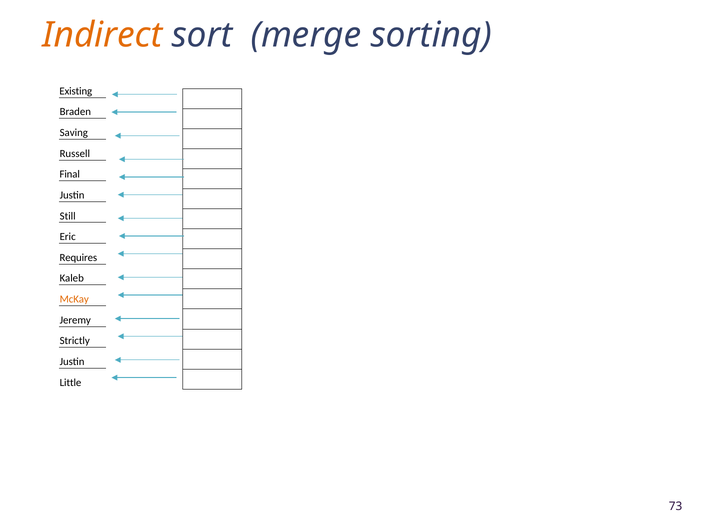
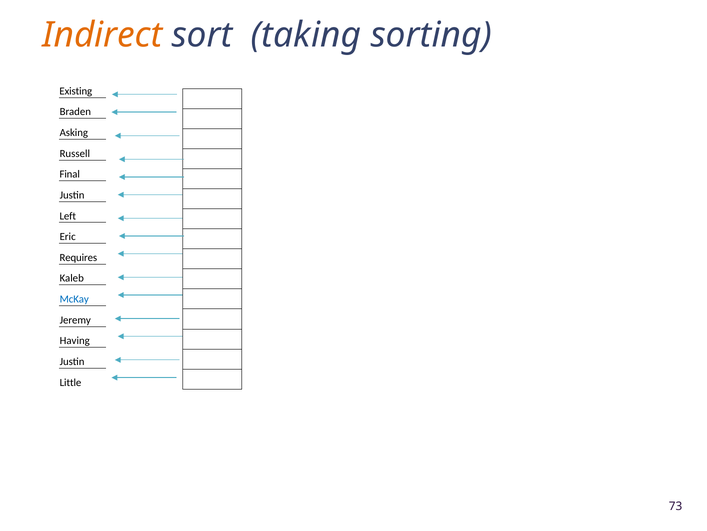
merge: merge -> taking (306, 35)
Saving: Saving -> Asking (74, 132)
Still: Still -> Left (68, 216)
McKay colour: orange -> blue (74, 299)
Strictly: Strictly -> Having (75, 340)
